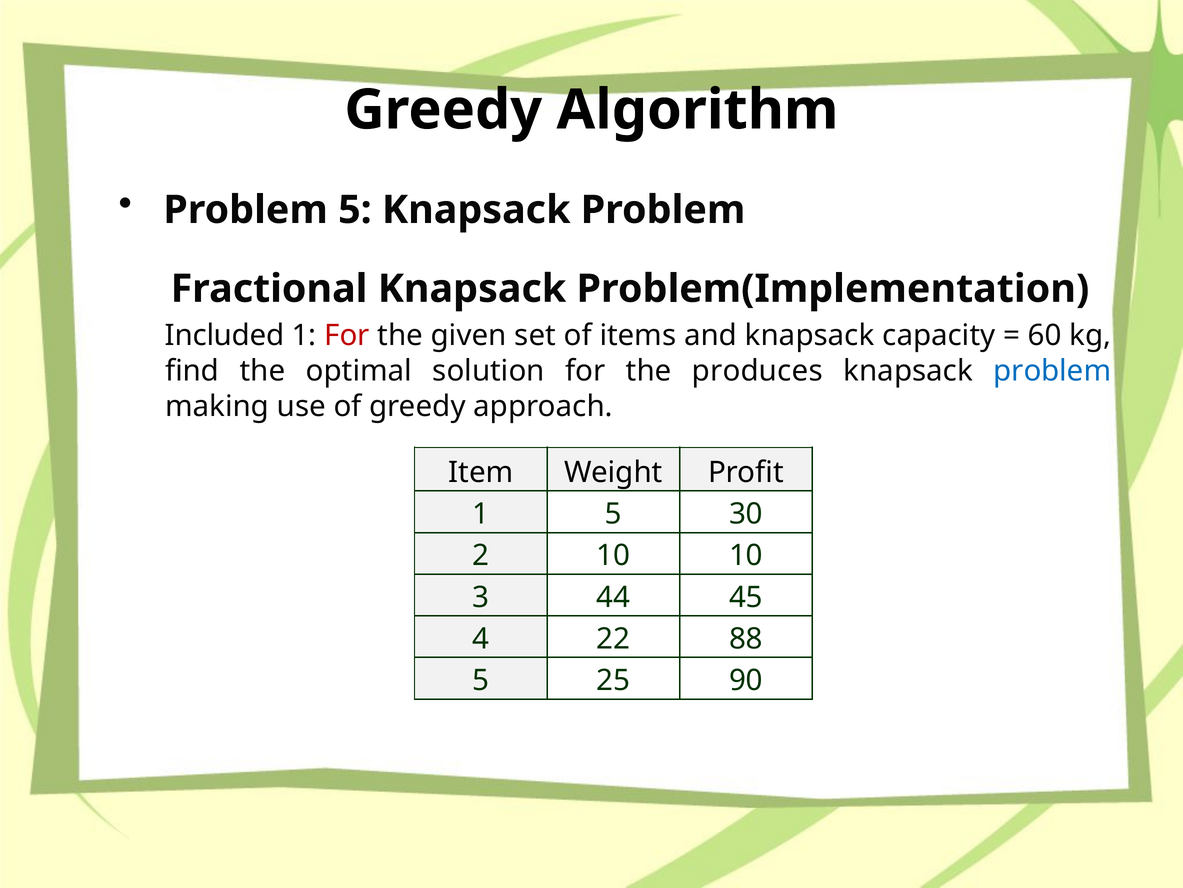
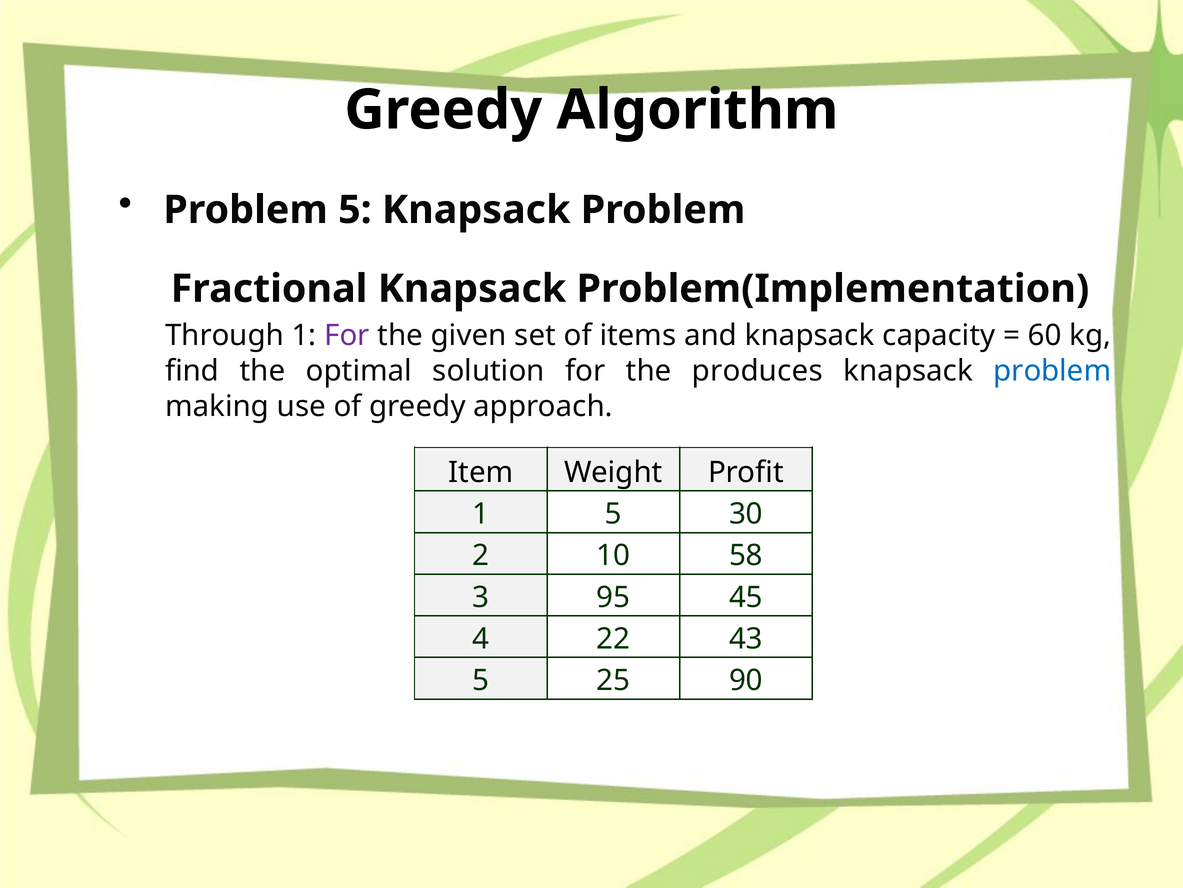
Included: Included -> Through (225, 335)
For colour: red -> purple (347, 335)
10 10: 10 -> 58 (746, 555)
44: 44 -> 95 (613, 597)
88: 88 -> 43 (746, 638)
